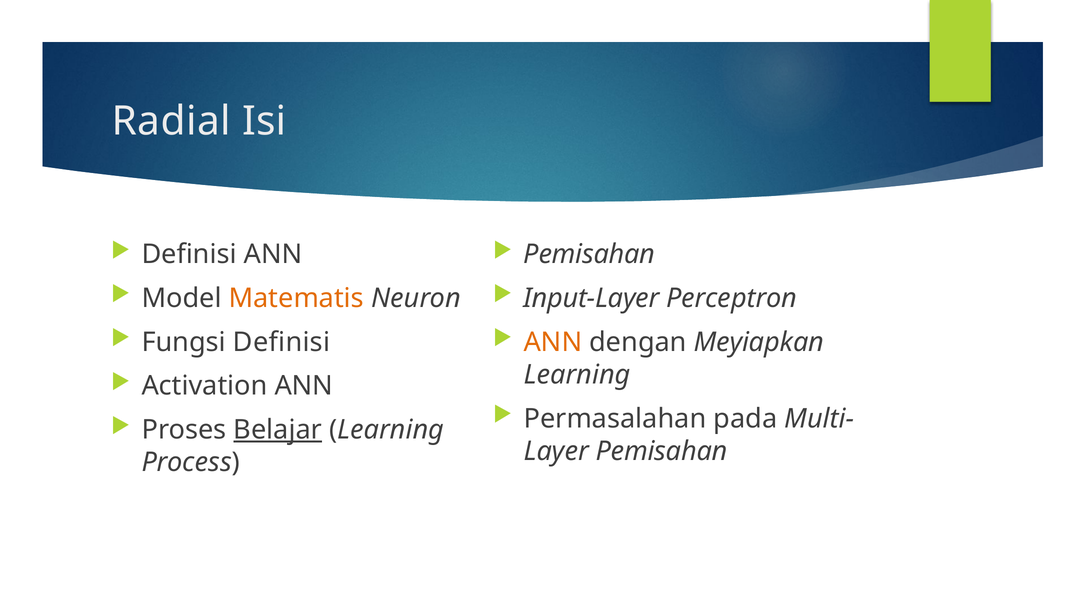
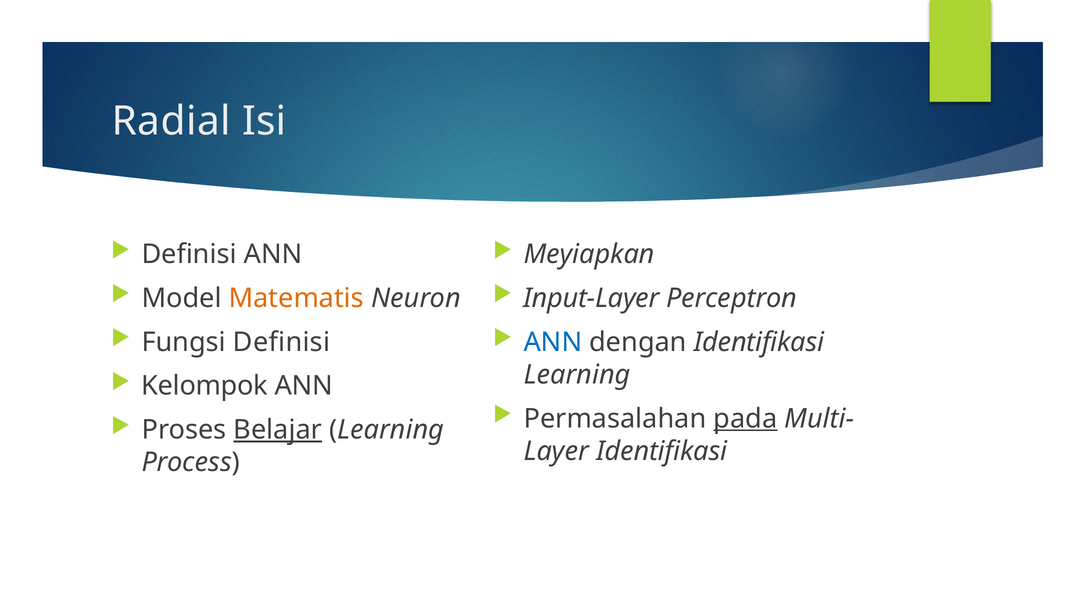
Pemisahan: Pemisahan -> Meyiapkan (589, 254)
ANN colour: orange -> blue (553, 342)
dengan Meyiapkan: Meyiapkan -> Identifikasi (759, 342)
Activation: Activation -> Kelompok (205, 386)
pada underline: none -> present (745, 418)
Pemisahan: Pemisahan -> Identifikasi (662, 451)
